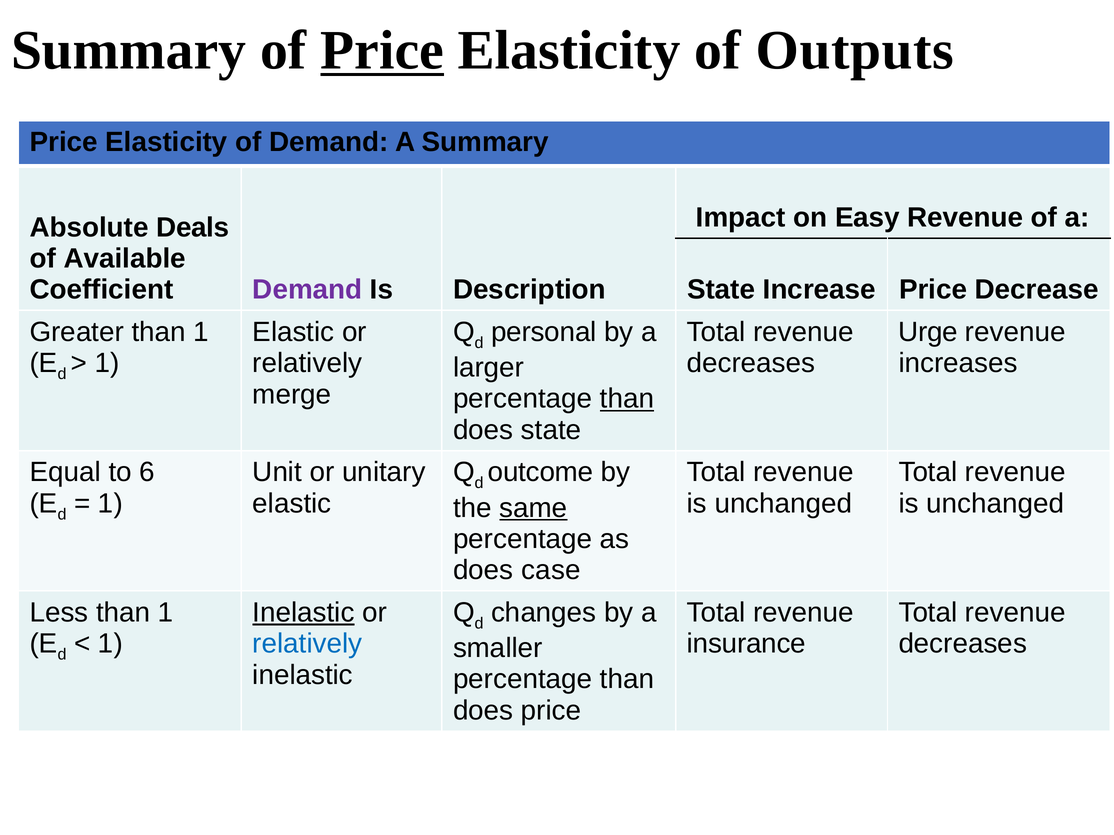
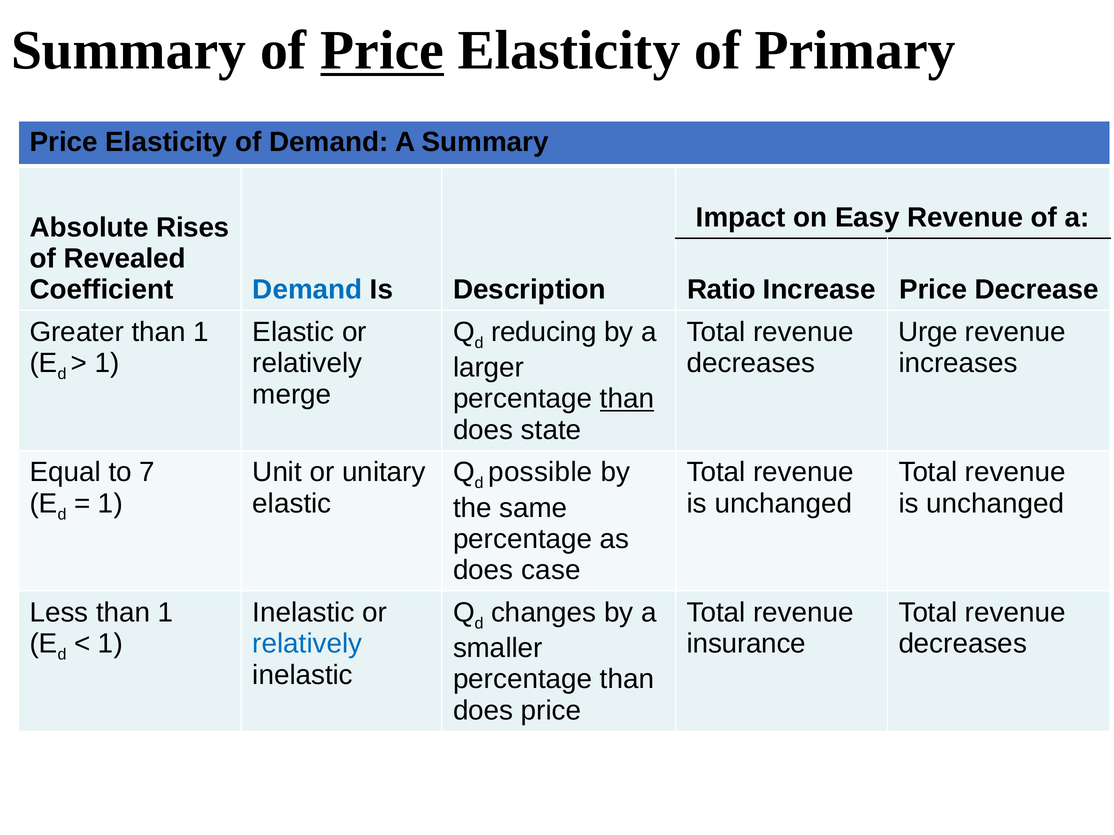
Outputs: Outputs -> Primary (855, 51)
Deals: Deals -> Rises (193, 228)
Available: Available -> Revealed (125, 259)
Demand colour: purple -> blue (307, 290)
State: State -> Ratio (721, 290)
personal: personal -> reducing (544, 332)
6: 6 -> 7 (147, 473)
outcome: outcome -> possible (540, 473)
same underline: present -> none (533, 508)
Inelastic underline: present -> none (304, 613)
